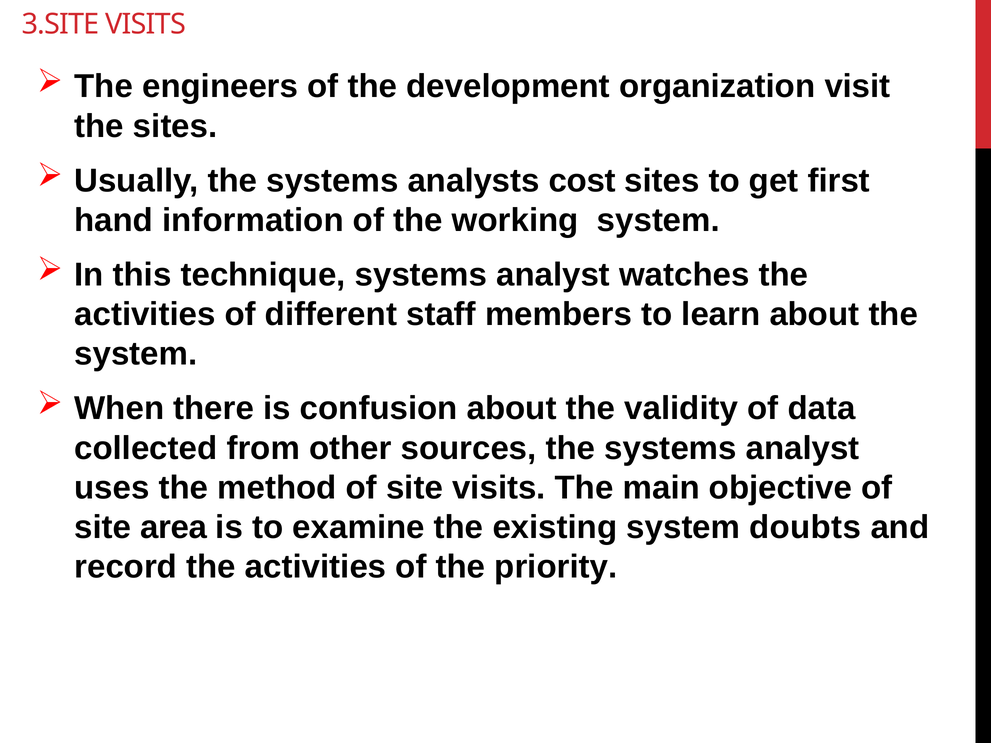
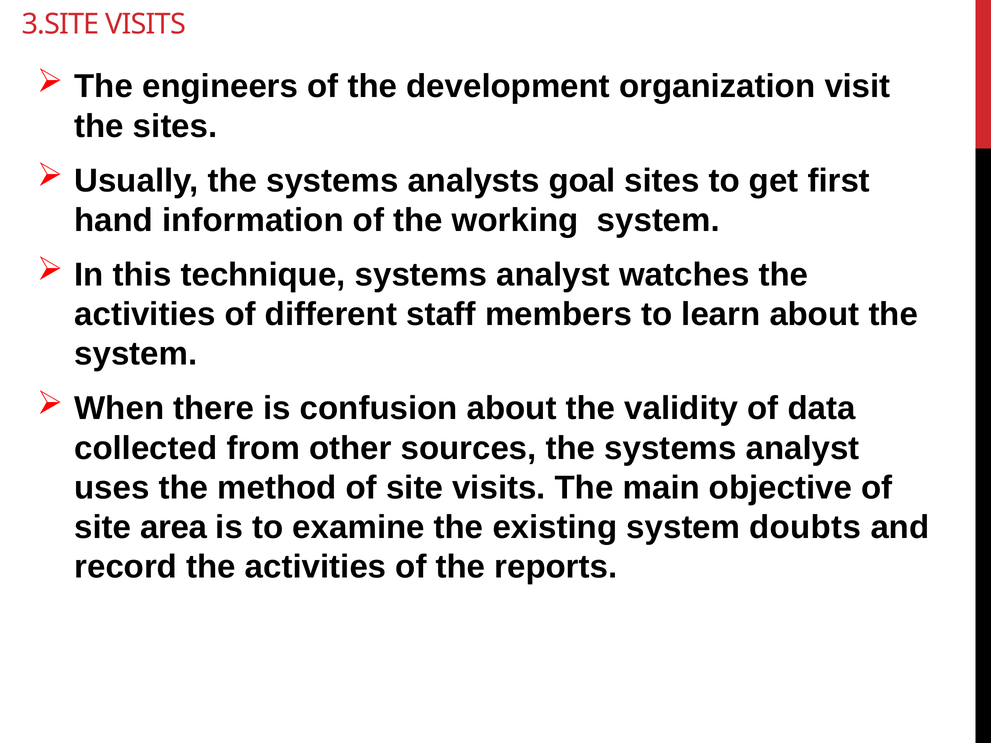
cost: cost -> goal (582, 181)
priority: priority -> reports (556, 567)
